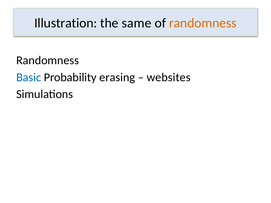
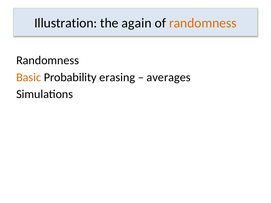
same: same -> again (137, 23)
Basic colour: blue -> orange (29, 77)
websites: websites -> averages (169, 77)
